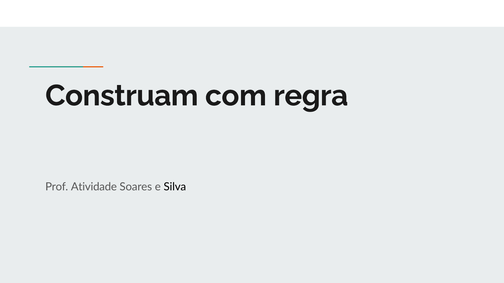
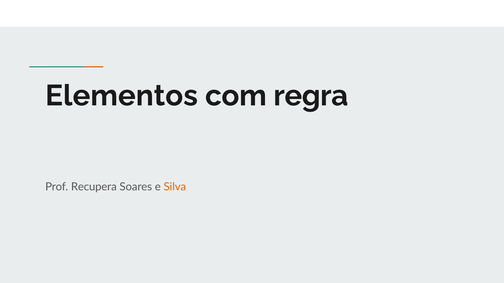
Construam: Construam -> Elementos (122, 96)
Atividade: Atividade -> Recupera (94, 187)
Silva colour: black -> orange (175, 187)
